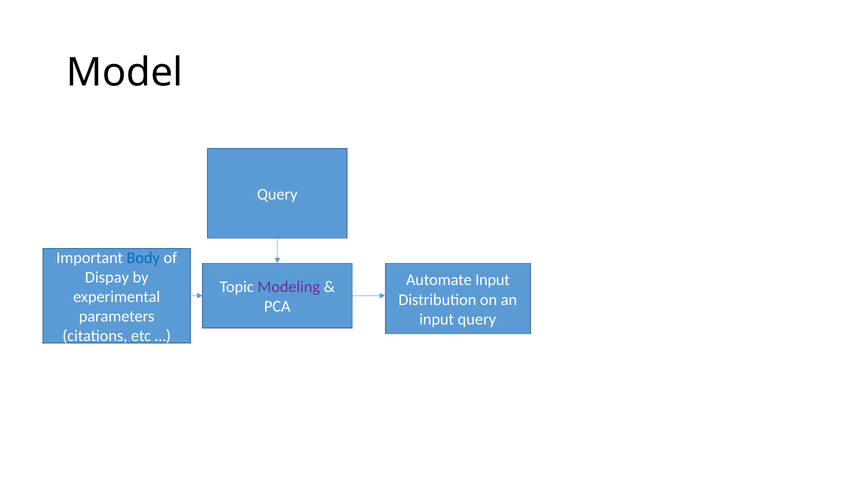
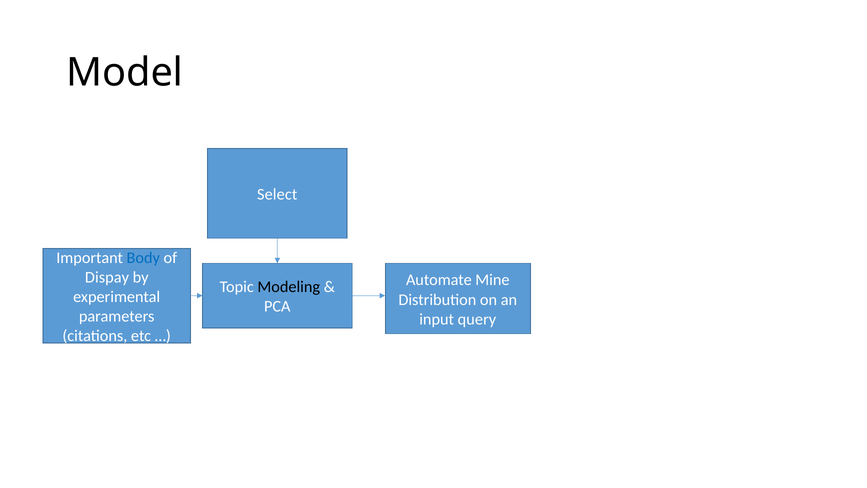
Query: Query -> Select (277, 194)
Automate Input: Input -> Mine (492, 280)
Modeling colour: purple -> black (289, 287)
